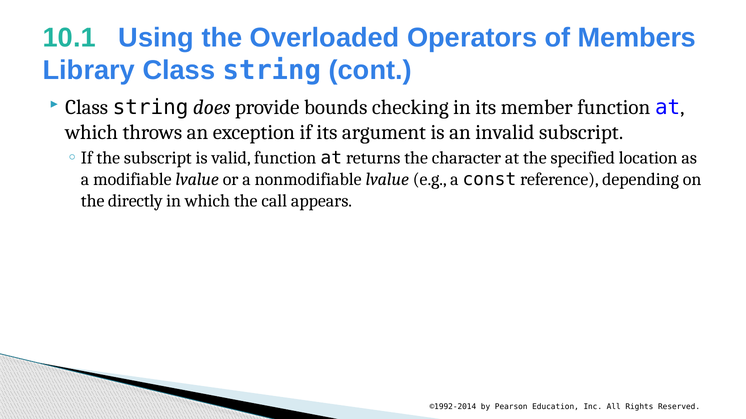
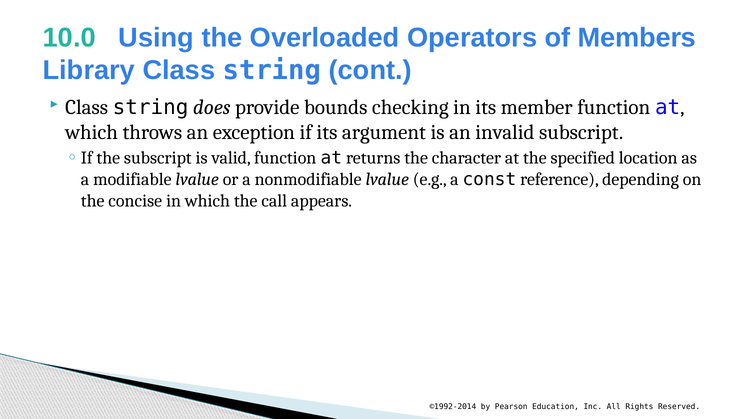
10.1: 10.1 -> 10.0 (69, 38)
directly: directly -> concise (135, 201)
